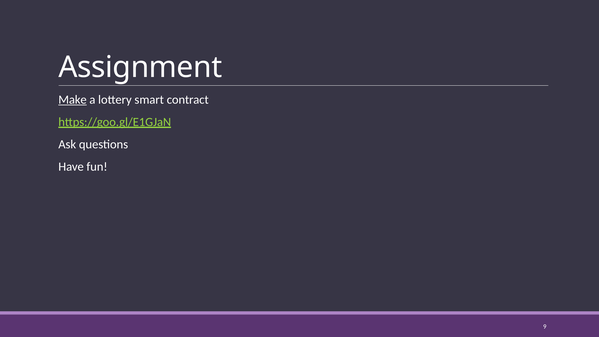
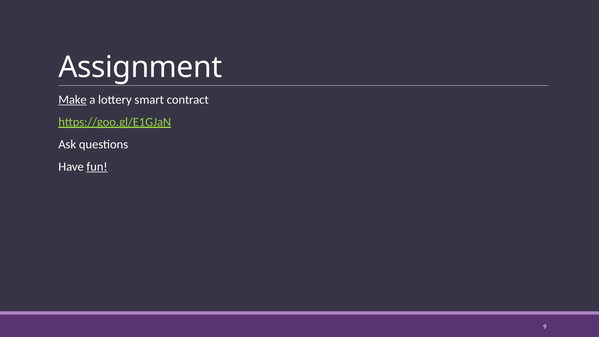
fun underline: none -> present (97, 167)
